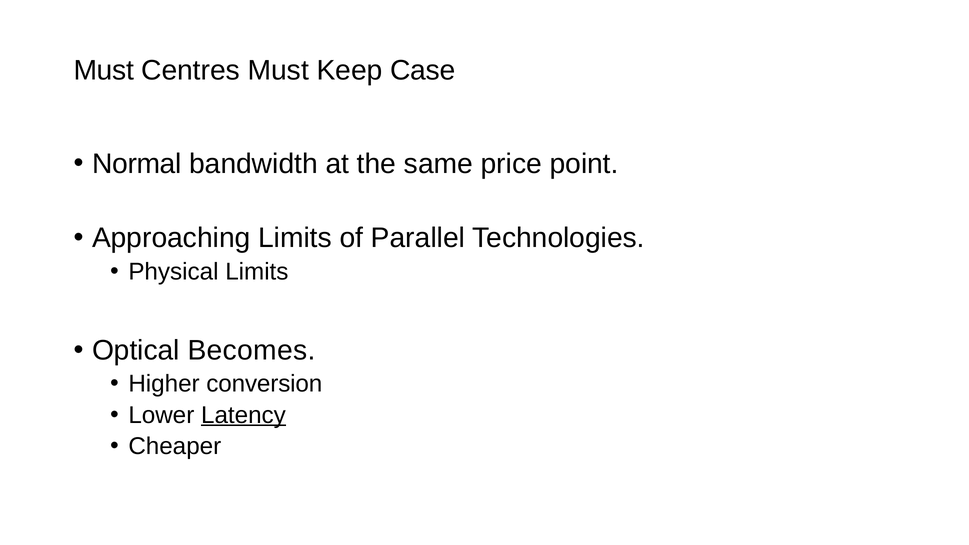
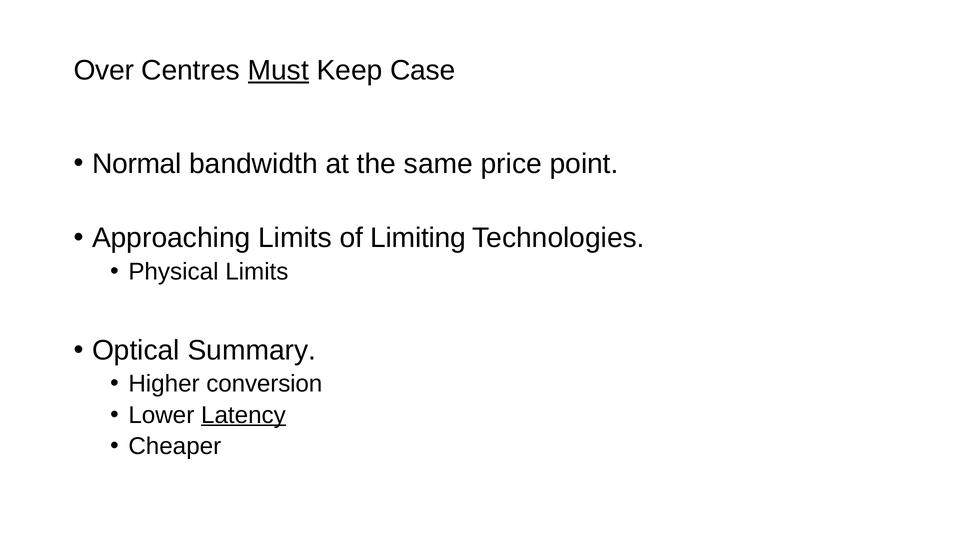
Must: Must -> Over (104, 70)
Must underline: none -> present (278, 70)
Parallel: Parallel -> Limiting (418, 238)
Becomes: Becomes -> Summary (252, 350)
